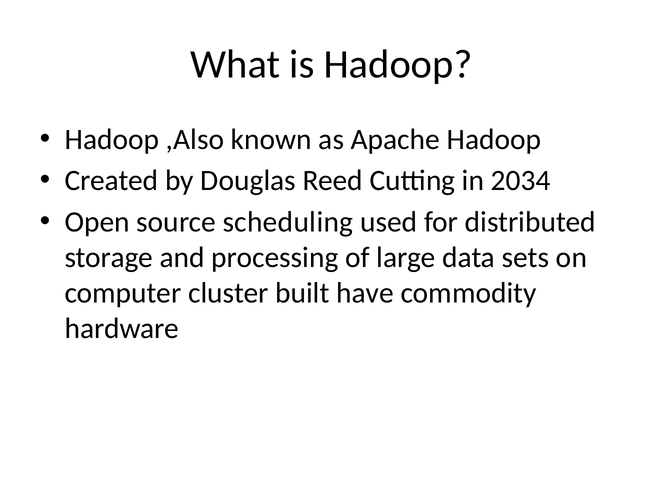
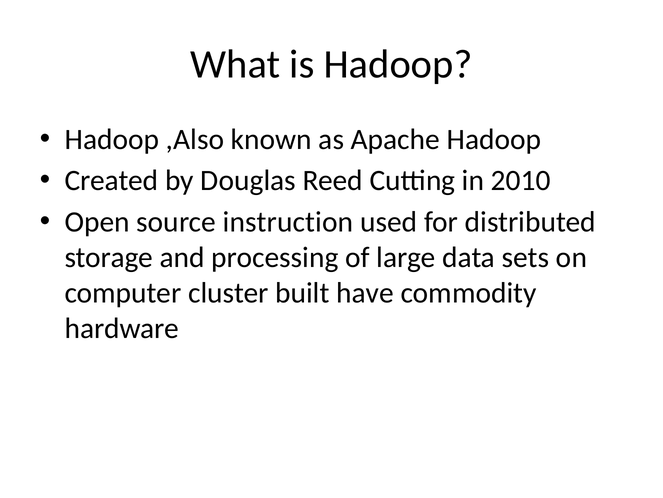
2034: 2034 -> 2010 (521, 180)
scheduling: scheduling -> instruction (288, 222)
